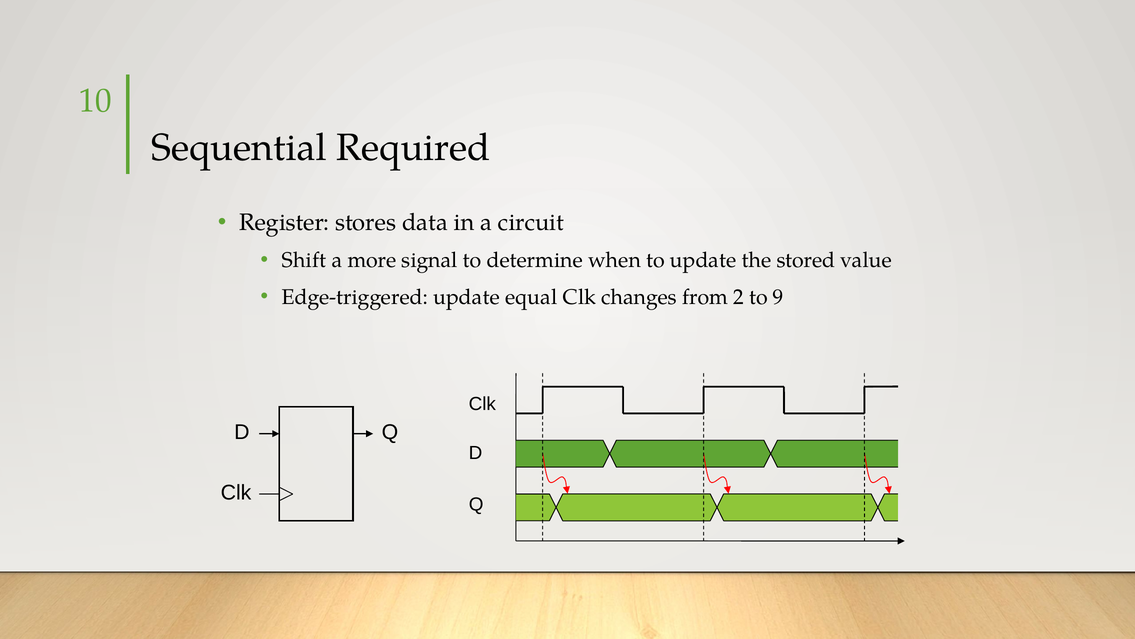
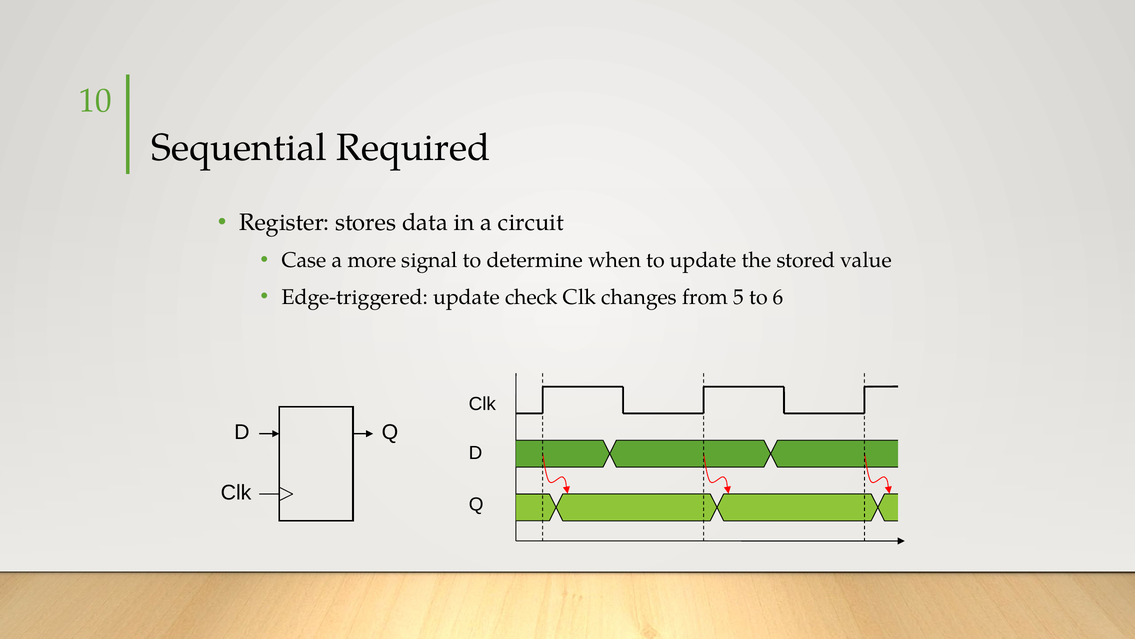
Shift: Shift -> Case (304, 260)
equal: equal -> check (531, 297)
2: 2 -> 5 (739, 297)
9: 9 -> 6 (778, 297)
